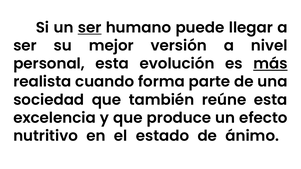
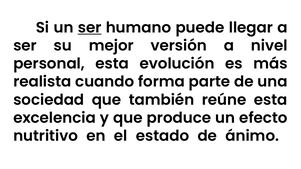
más underline: present -> none (270, 64)
